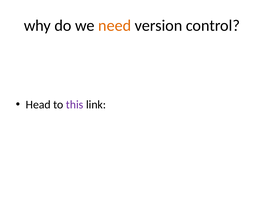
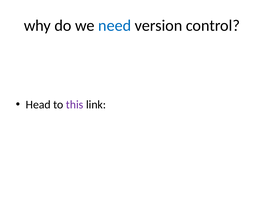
need colour: orange -> blue (115, 26)
